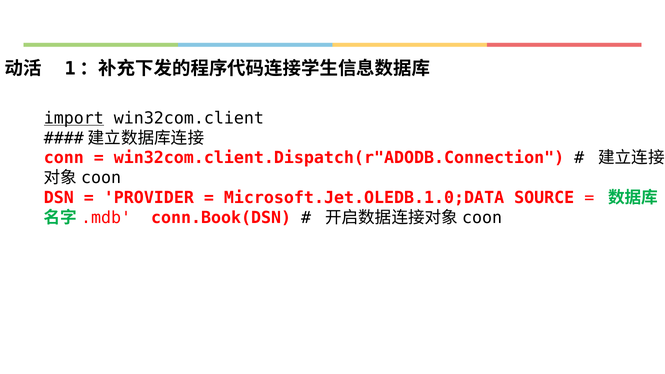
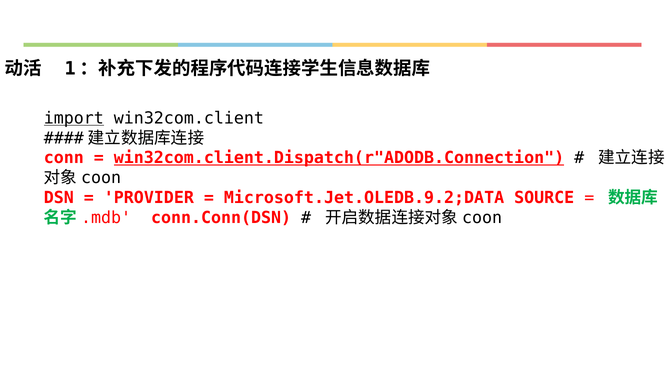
win32com.client.Dispatch(r"ADODB.Connection underline: none -> present (339, 158)
Microsoft.Jet.OLEDB.1.0;DATA: Microsoft.Jet.OLEDB.1.0;DATA -> Microsoft.Jet.OLEDB.9.2;DATA (364, 198)
conn.Book(DSN: conn.Book(DSN -> conn.Conn(DSN (221, 218)
